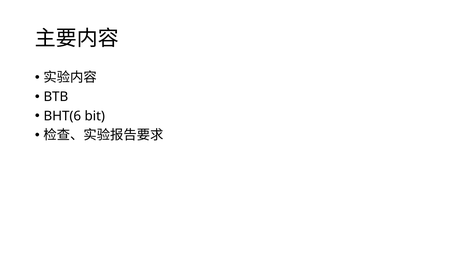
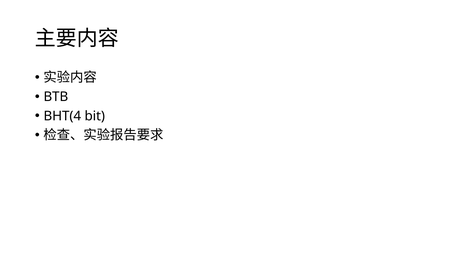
BHT(6: BHT(6 -> BHT(4 (62, 116)
